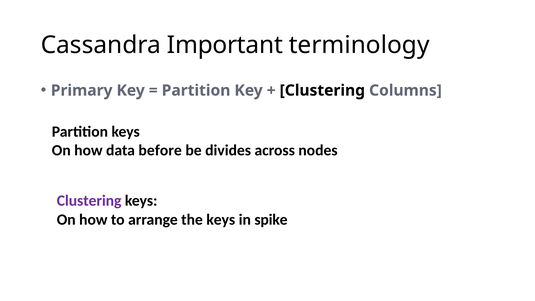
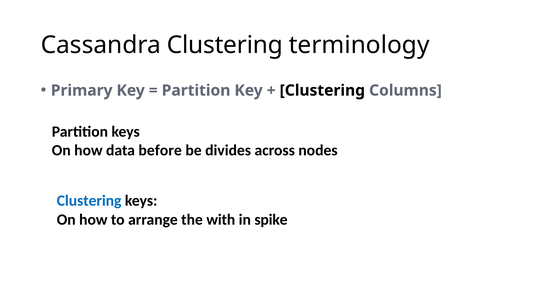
Cassandra Important: Important -> Clustering (225, 45)
Clustering colour: purple -> blue (89, 201)
the keys: keys -> with (221, 219)
